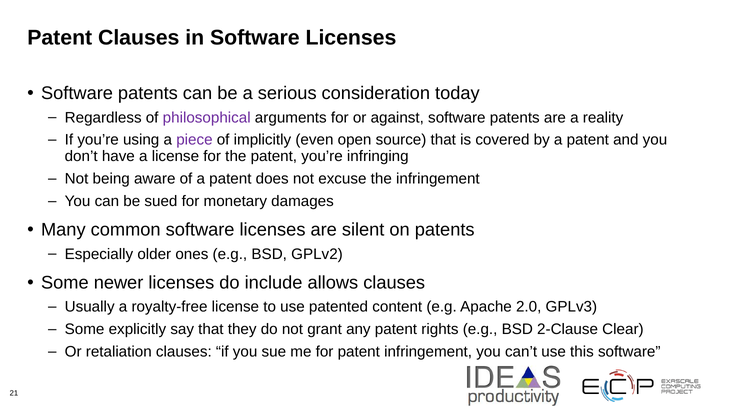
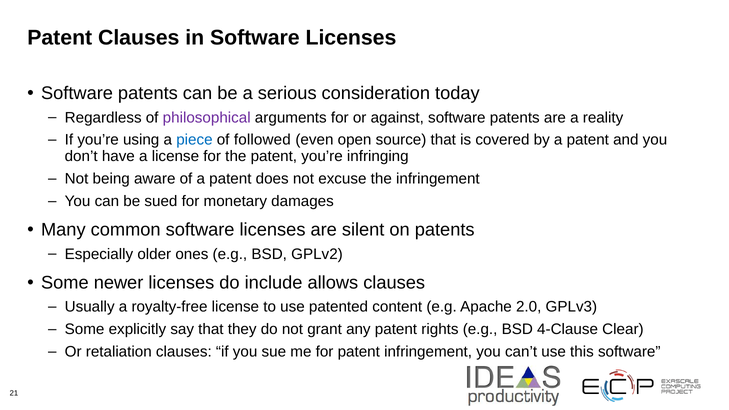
piece colour: purple -> blue (194, 140)
implicitly: implicitly -> followed (262, 140)
2-Clause: 2-Clause -> 4-Clause (568, 329)
